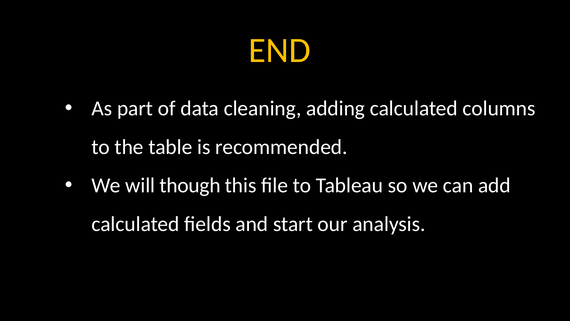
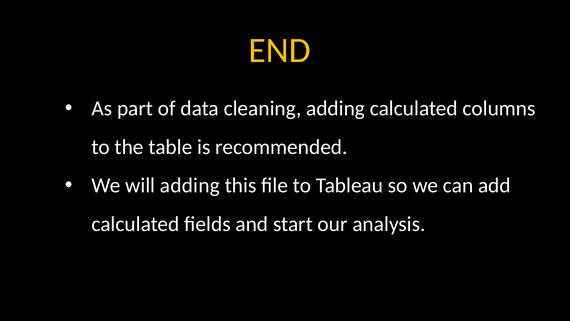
will though: though -> adding (190, 185)
